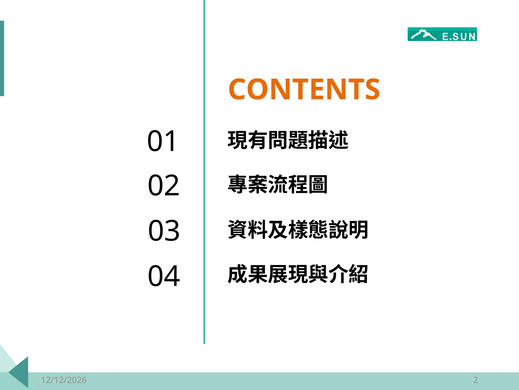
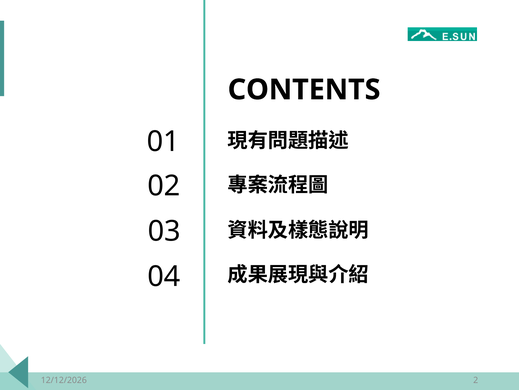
CONTENTS colour: orange -> black (304, 90)
